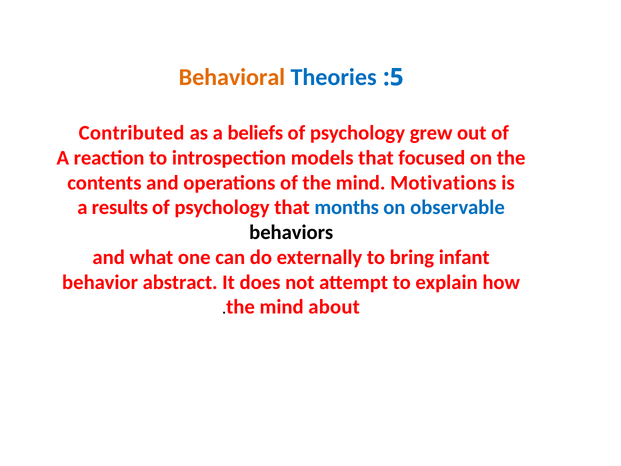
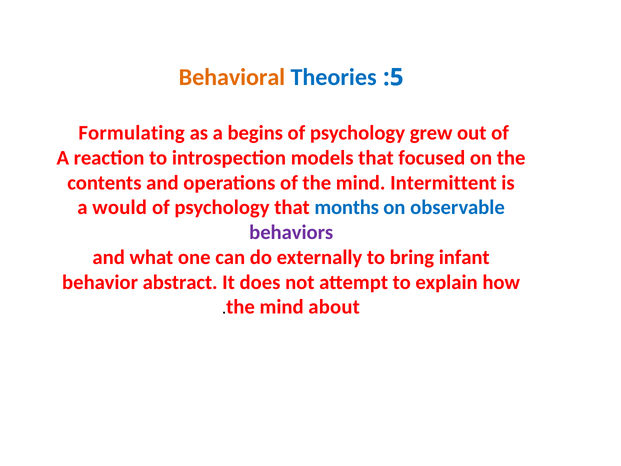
Contributed: Contributed -> Formulating (132, 133)
beliefs: beliefs -> begins (255, 133)
Motivations: Motivations -> Intermittent (443, 183)
results: results -> would (120, 208)
behaviors colour: black -> purple (291, 232)
